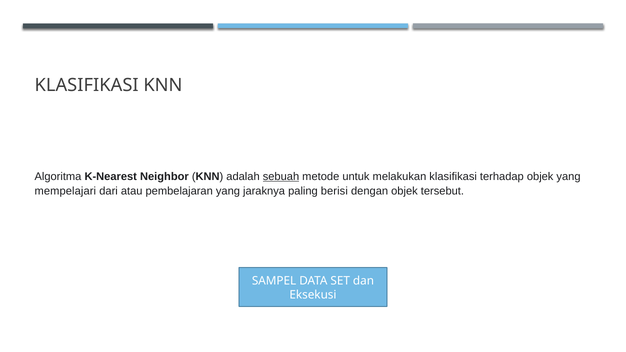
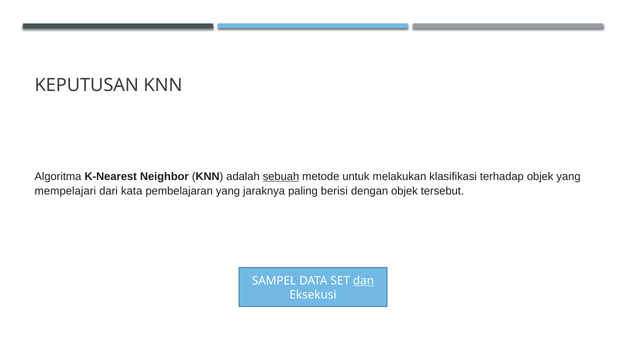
KLASIFIKASI: KLASIFIKASI -> KEPUTUSAN (87, 85)
atau: atau -> kata (132, 191)
dan underline: none -> present (364, 281)
